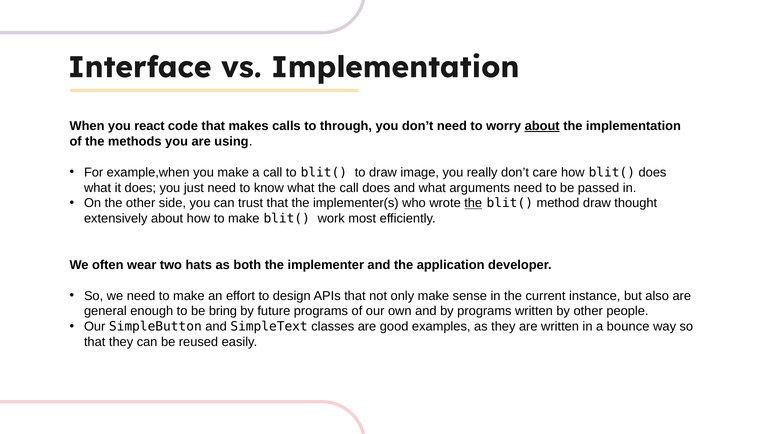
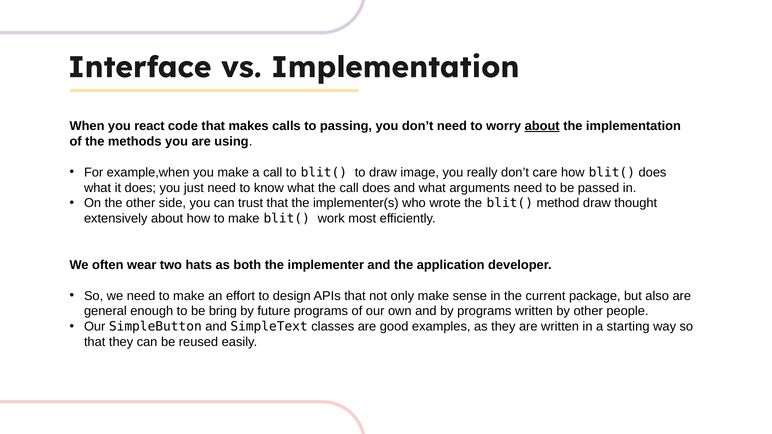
through: through -> passing (346, 126)
the underline: present -> none (473, 203)
instance: instance -> package (595, 296)
bounce: bounce -> starting (628, 327)
